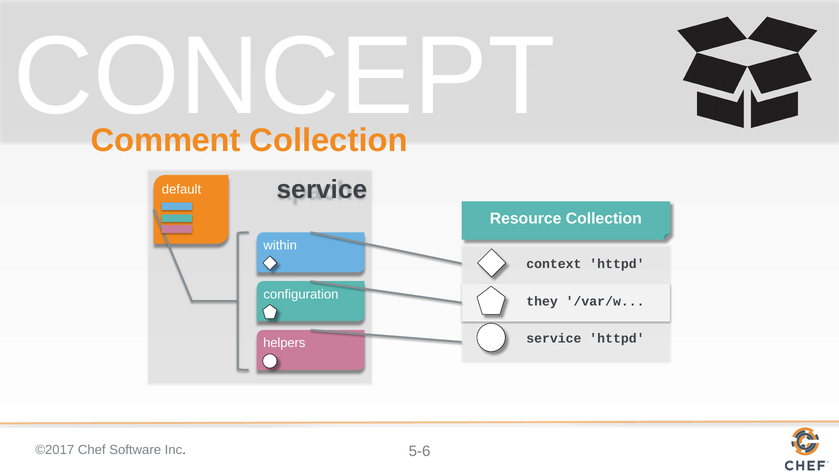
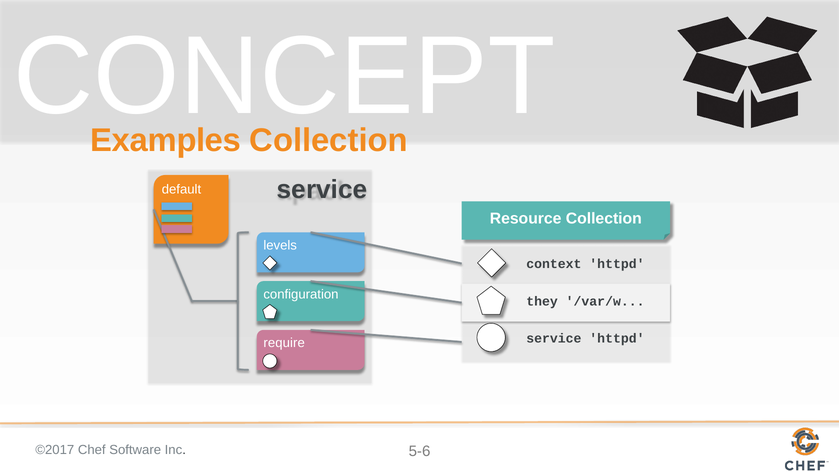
Comment: Comment -> Examples (166, 141)
within: within -> levels (280, 245)
helpers: helpers -> require (284, 343)
